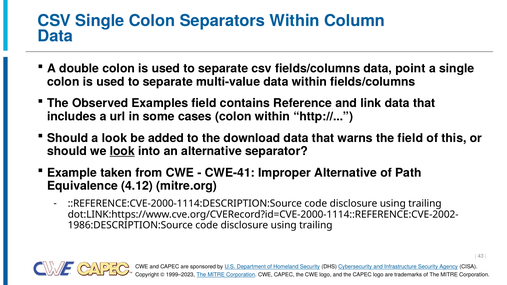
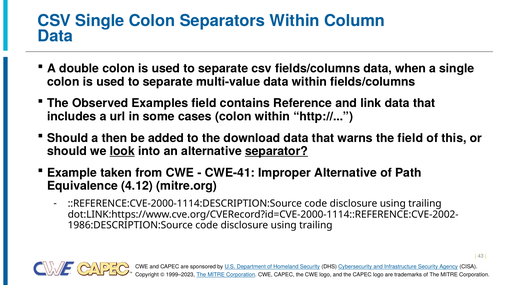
point: point -> when (411, 69)
a look: look -> then (115, 138)
separator underline: none -> present (276, 151)
